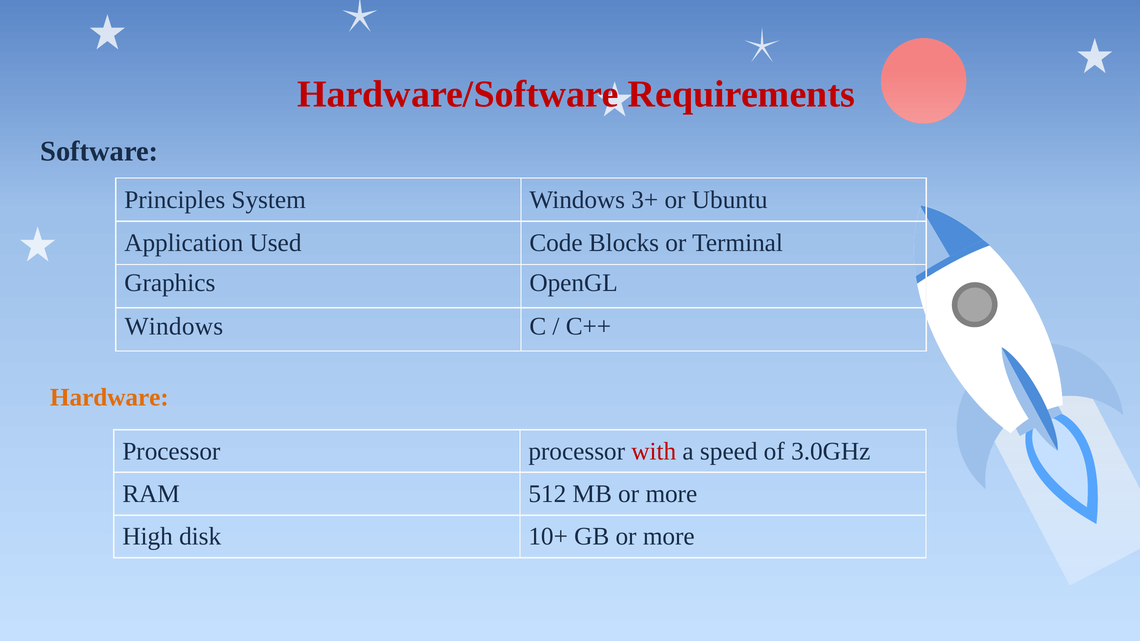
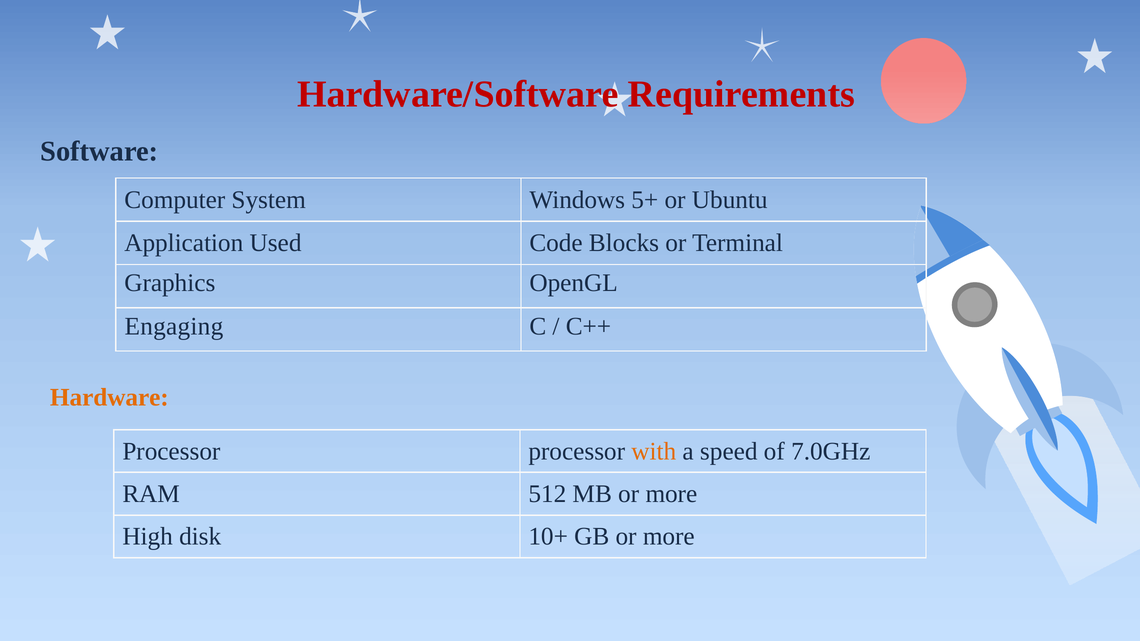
Principles: Principles -> Computer (175, 200)
3+: 3+ -> 5+ (645, 200)
Windows: Windows -> Engaging (174, 326)
with colour: red -> orange (654, 451)
3.0GHz: 3.0GHz -> 7.0GHz (831, 451)
